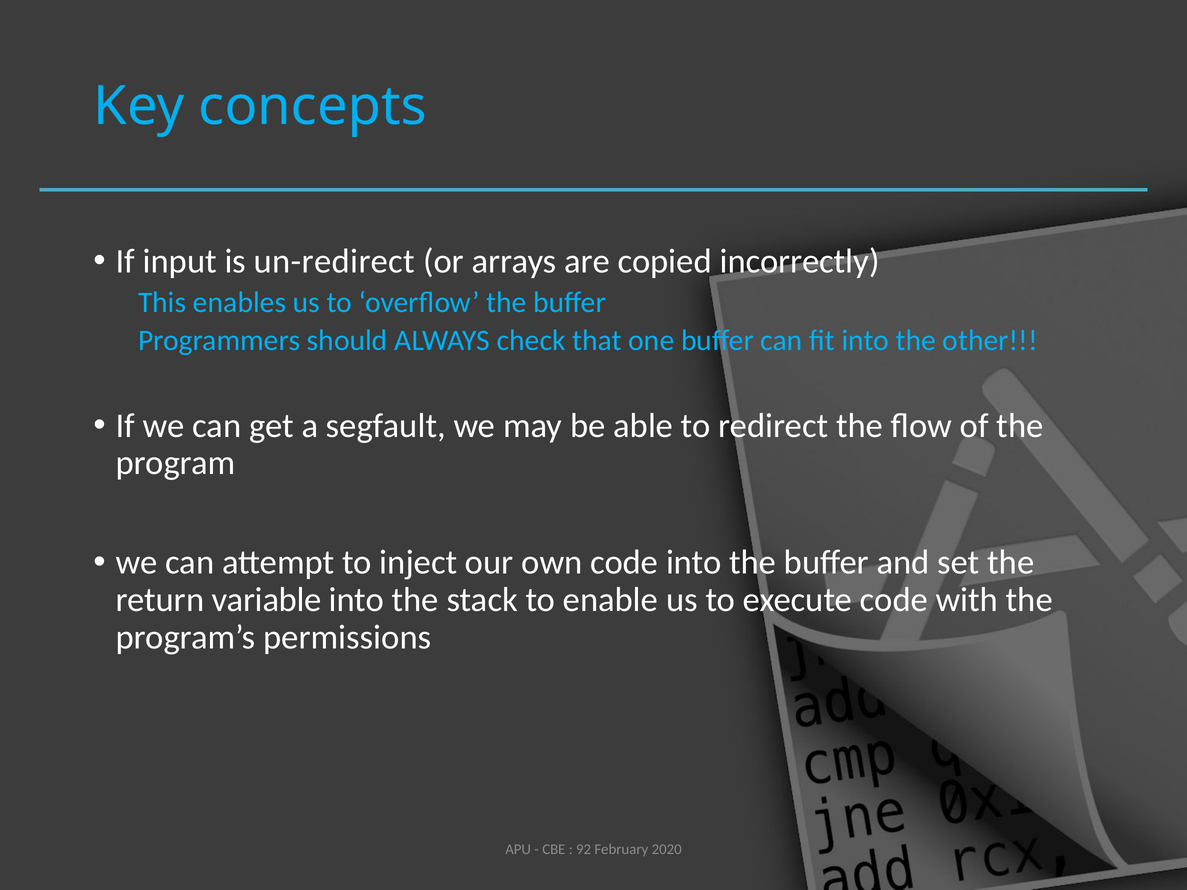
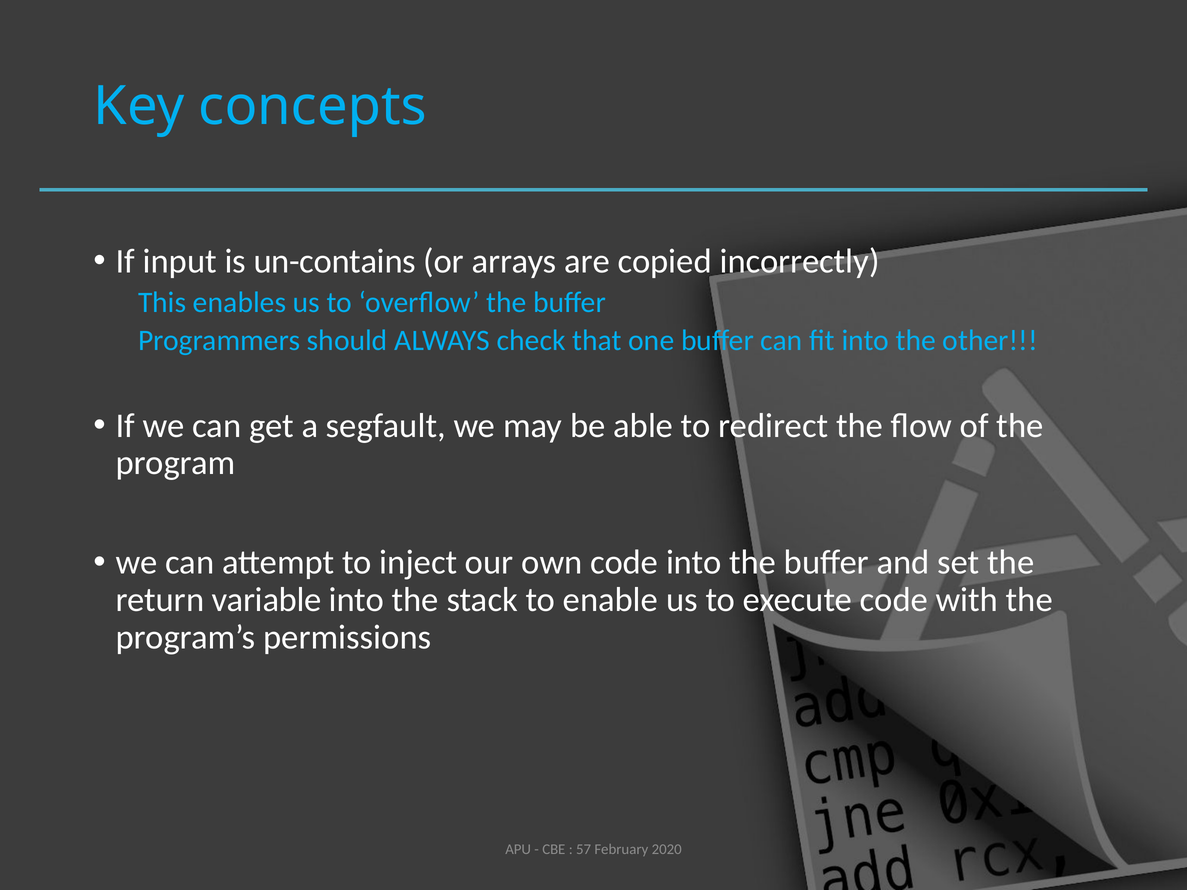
un-redirect: un-redirect -> un-contains (335, 261)
92: 92 -> 57 (584, 850)
